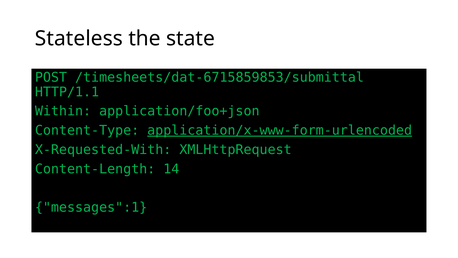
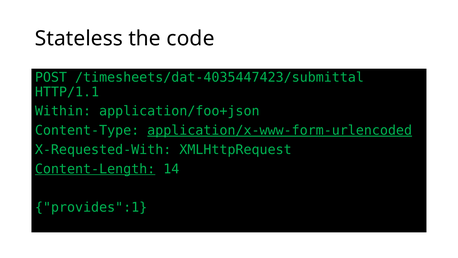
state: state -> code (191, 38)
/timesheets/dat-6715859853/submittal: /timesheets/dat-6715859853/submittal -> /timesheets/dat-4035447423/submittal (219, 77)
Content-Length underline: none -> present (95, 169)
messages":1: messages":1 -> provides":1 (91, 207)
